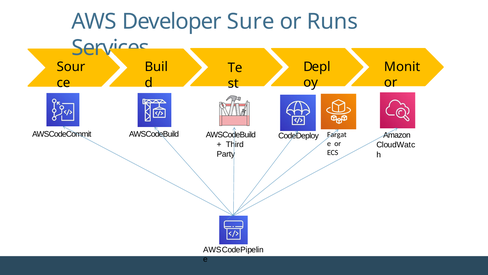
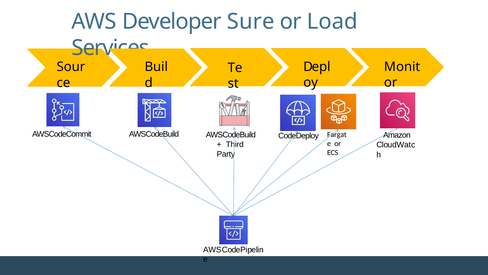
Runs: Runs -> Load (332, 21)
